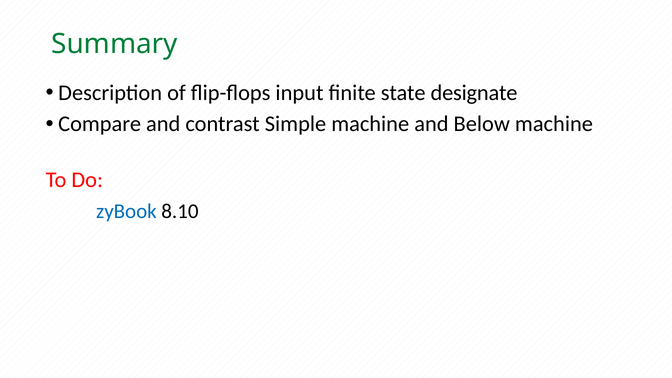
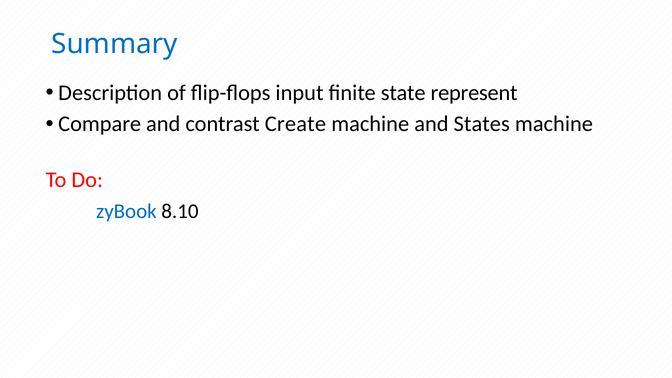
Summary colour: green -> blue (114, 44)
designate: designate -> represent (474, 93)
Simple: Simple -> Create (295, 124)
Below: Below -> States (482, 124)
